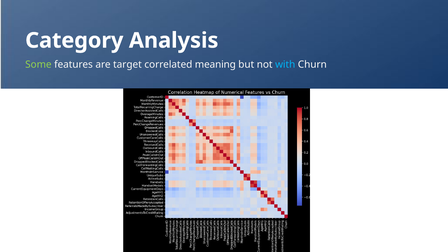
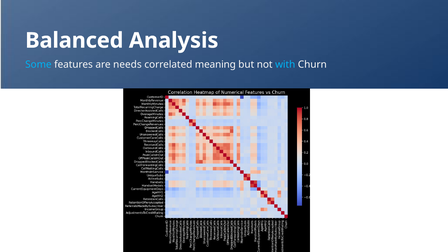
Category: Category -> Balanced (74, 41)
Some colour: light green -> light blue (38, 65)
target: target -> needs (127, 65)
